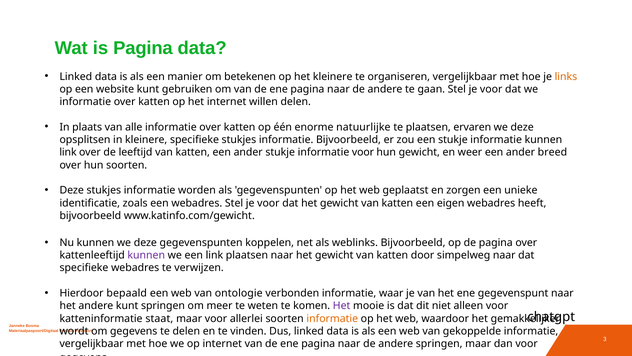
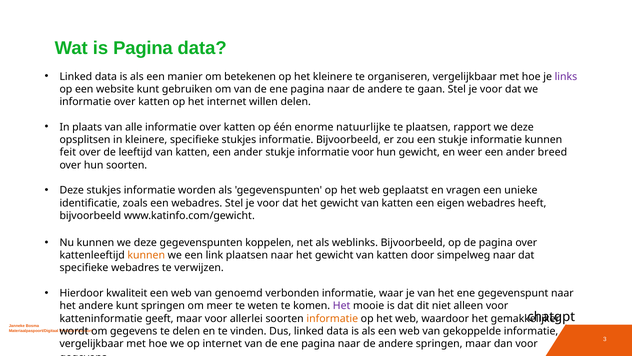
links colour: orange -> purple (566, 76)
ervaren: ervaren -> rapport (472, 127)
link: link -> feit (68, 152)
zorgen: zorgen -> vragen (463, 190)
kunnen colour: purple -> orange (146, 255)
bepaald: bepaald -> kwaliteit (127, 293)
ontologie: ontologie -> genoemd (239, 293)
staat: staat -> geeft (159, 318)
